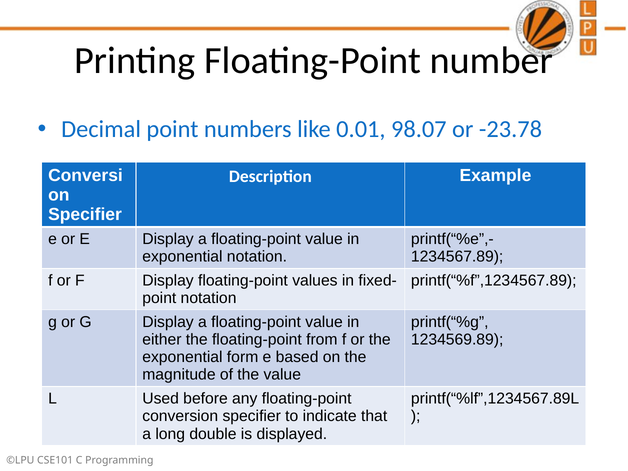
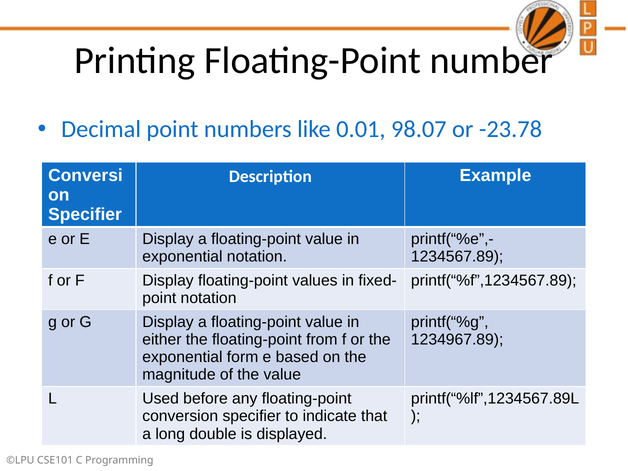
1234569.89: 1234569.89 -> 1234967.89 (457, 340)
